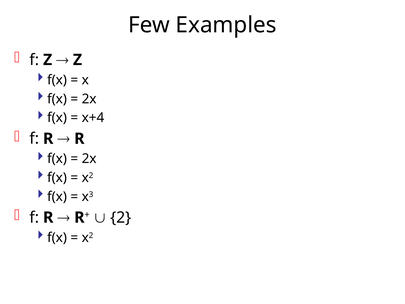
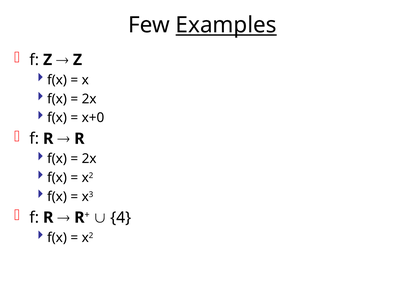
Examples underline: none -> present (226, 25)
x+4: x+4 -> x+0 (93, 118)
2: 2 -> 4 (121, 217)
